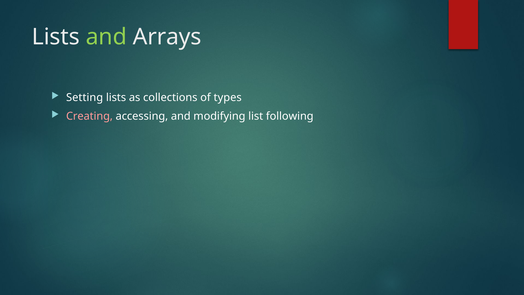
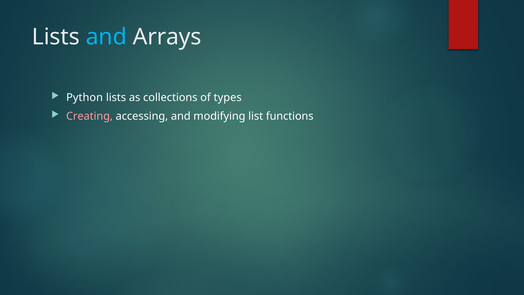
and colour: light green -> light blue (106, 37)
Setting: Setting -> Python (85, 98)
following: following -> functions (290, 116)
